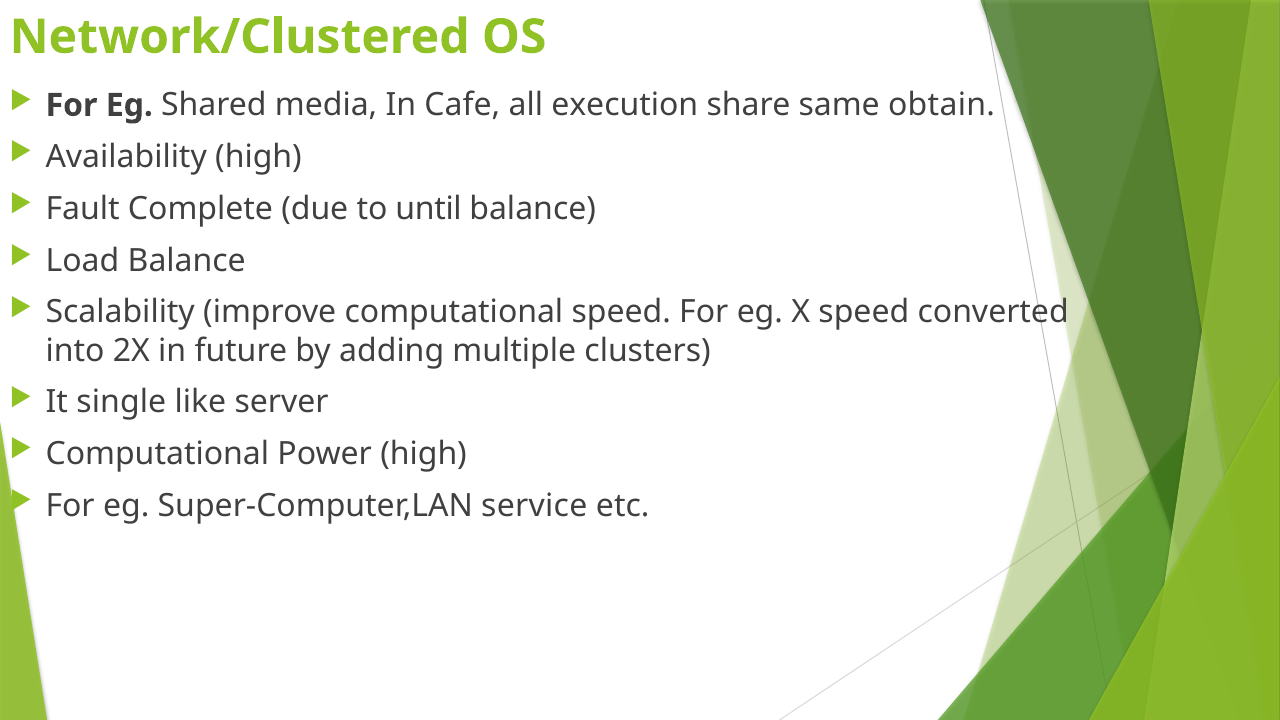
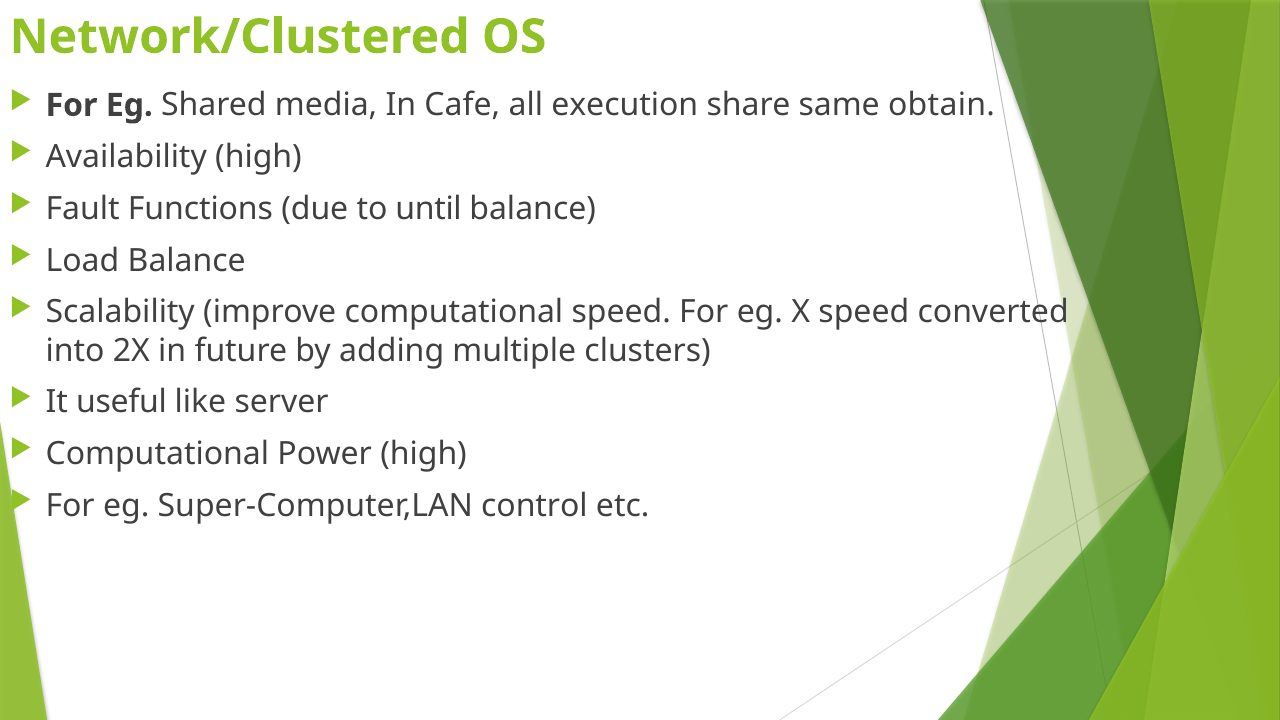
Complete: Complete -> Functions (200, 209)
single: single -> useful (121, 402)
service: service -> control (534, 506)
